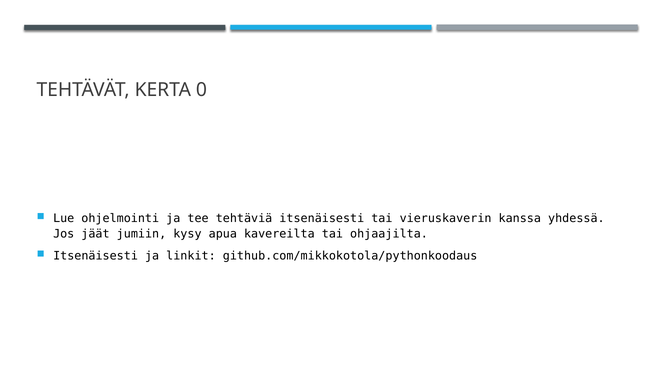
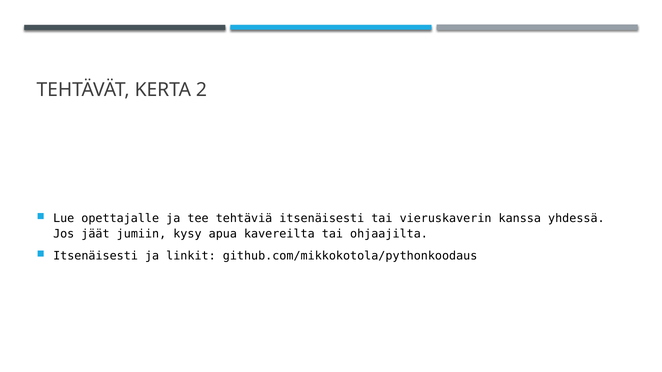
0: 0 -> 2 (202, 90)
ohjelmointi: ohjelmointi -> opettajalle (120, 219)
